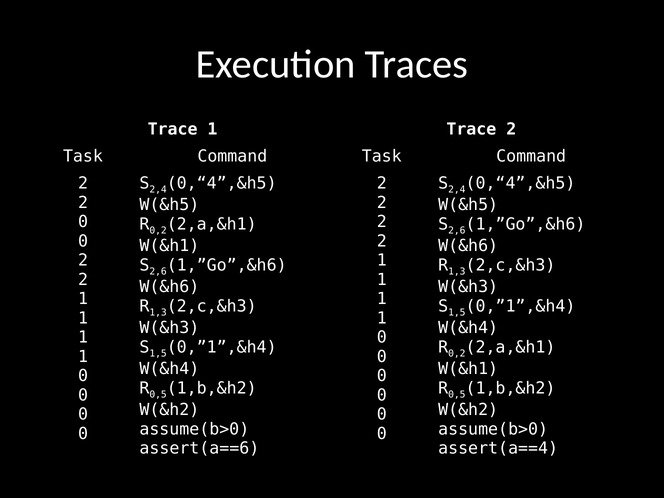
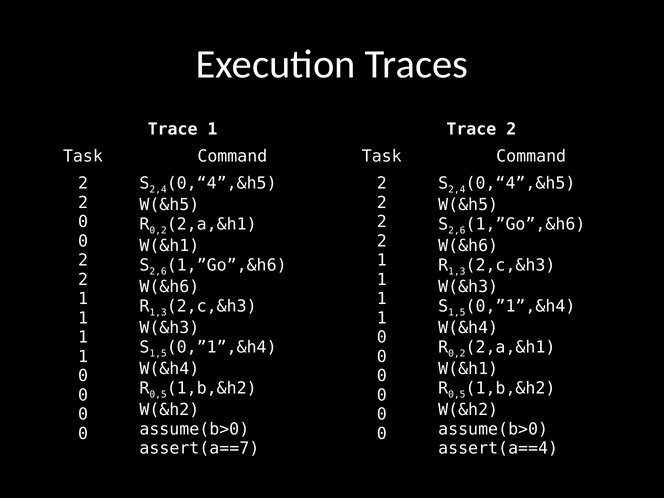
assert(a==6: assert(a==6 -> assert(a==7 (199, 448)
